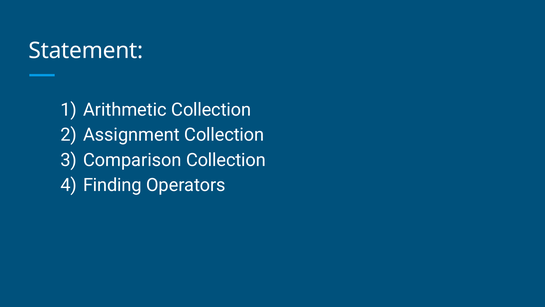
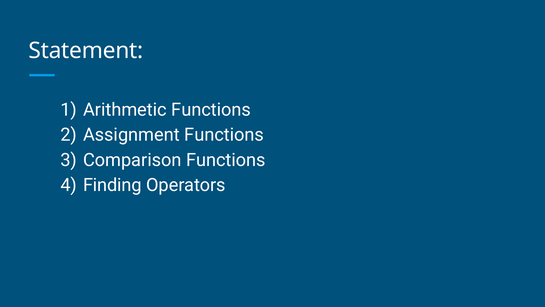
Arithmetic Collection: Collection -> Functions (211, 110)
Assignment Collection: Collection -> Functions (224, 135)
Comparison Collection: Collection -> Functions (226, 160)
